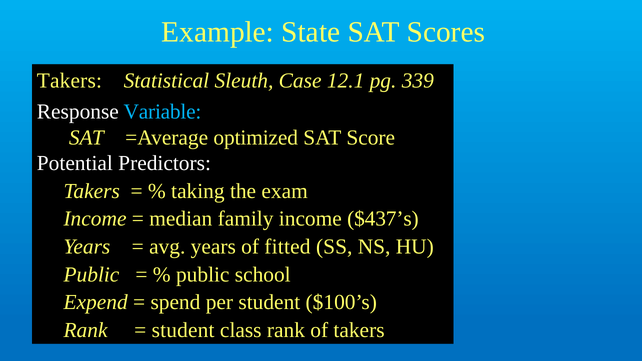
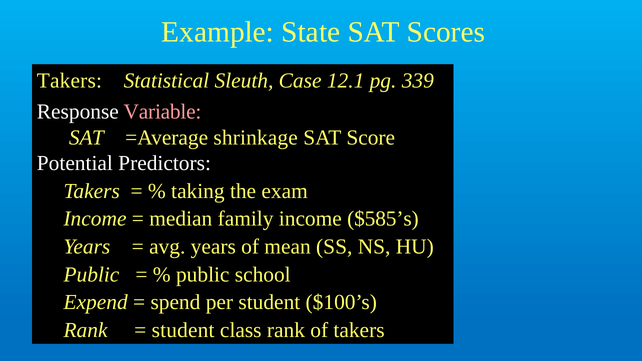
Variable colour: light blue -> pink (162, 112)
optimized: optimized -> shrinkage (256, 138)
$437’s: $437’s -> $585’s (383, 219)
fitted: fitted -> mean (288, 247)
